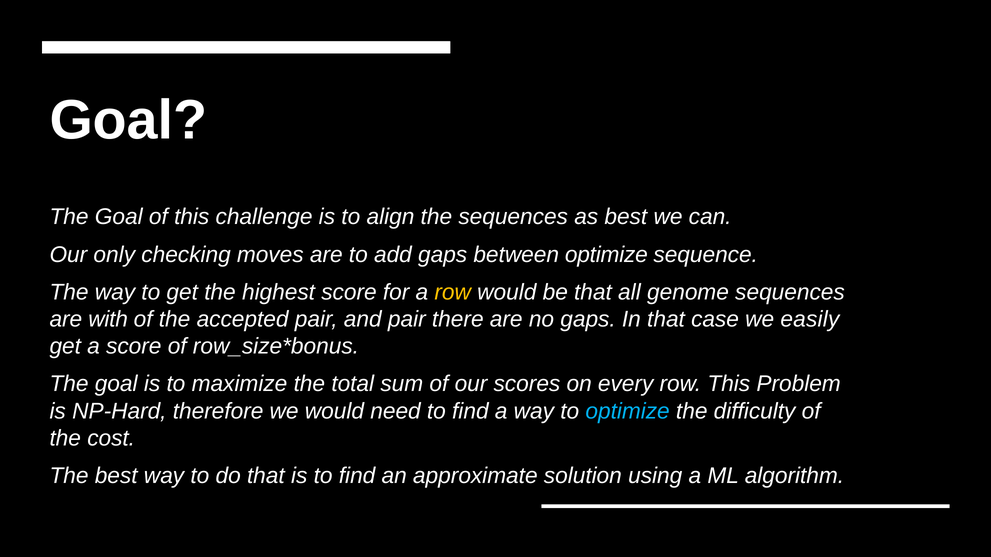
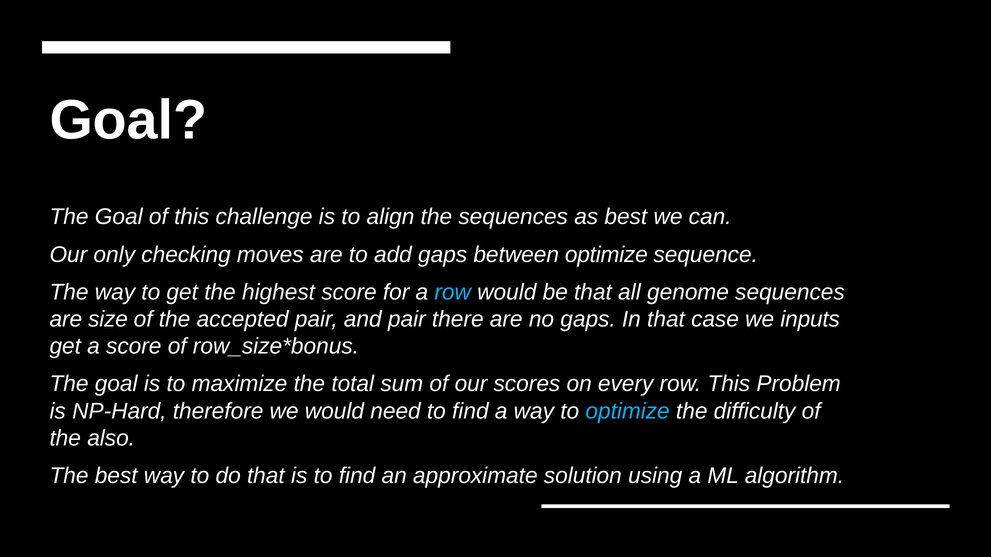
row colour: yellow -> light blue (453, 292)
with: with -> size (108, 319)
easily: easily -> inputs (810, 319)
cost: cost -> also (111, 439)
